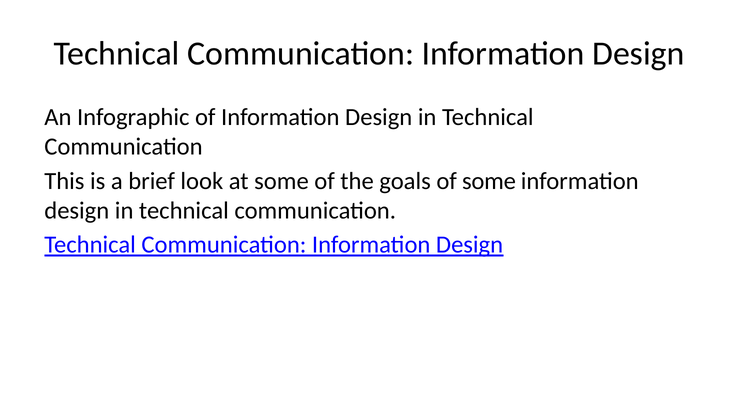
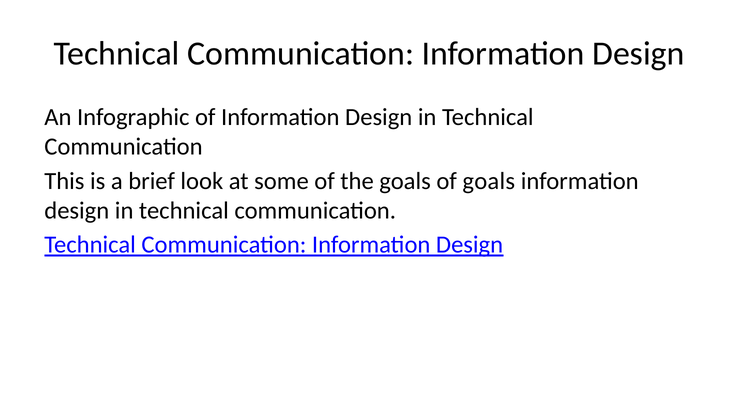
of some: some -> goals (489, 181)
